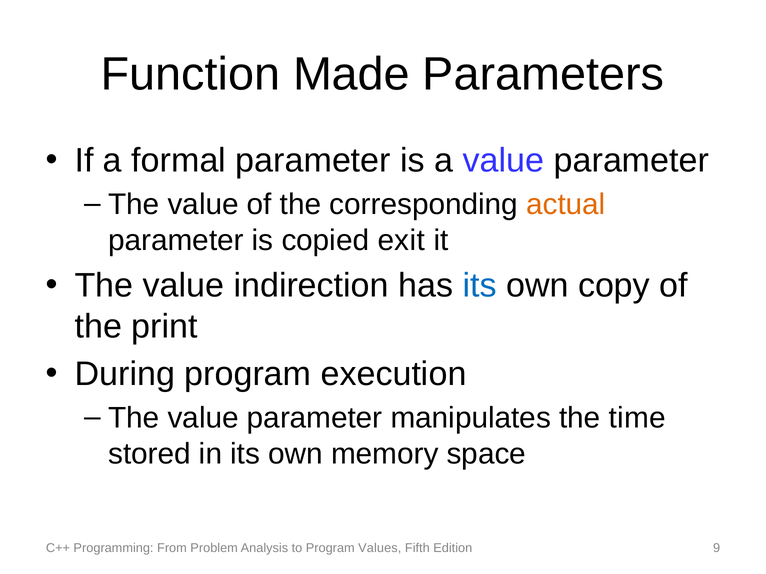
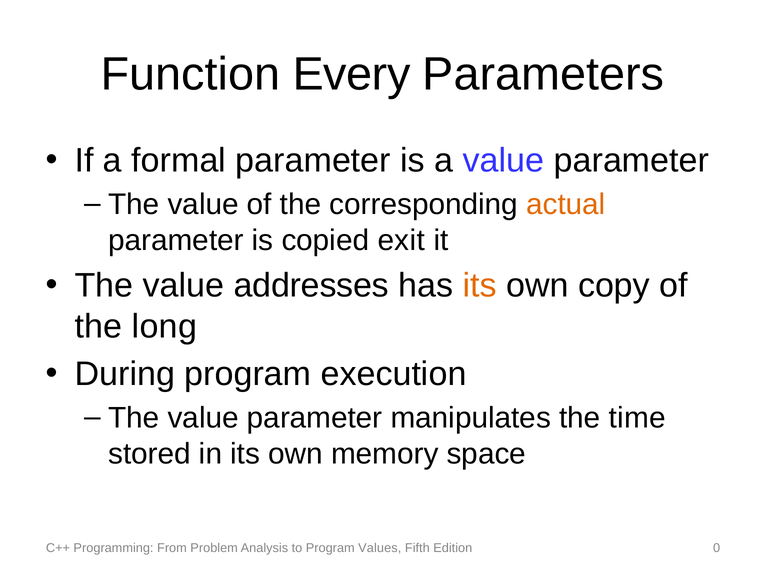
Made: Made -> Every (352, 74)
indirection: indirection -> addresses (311, 286)
its colour: blue -> orange (480, 286)
print: print -> long (164, 327)
9: 9 -> 0 (717, 549)
